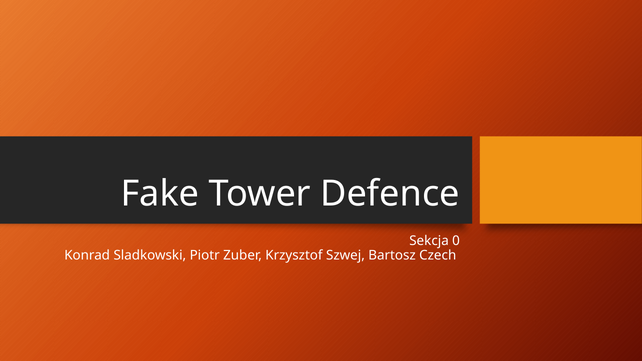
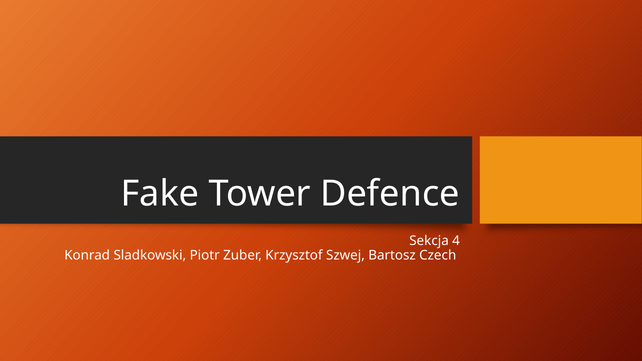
0: 0 -> 4 (456, 241)
